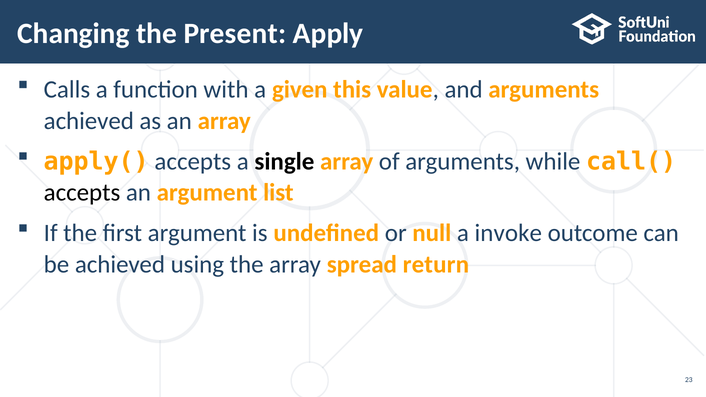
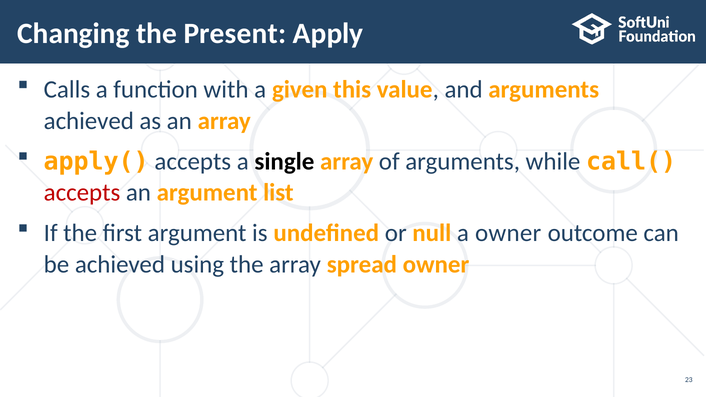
accepts colour: black -> red (82, 193)
a invoke: invoke -> owner (508, 233)
spread return: return -> owner (436, 265)
